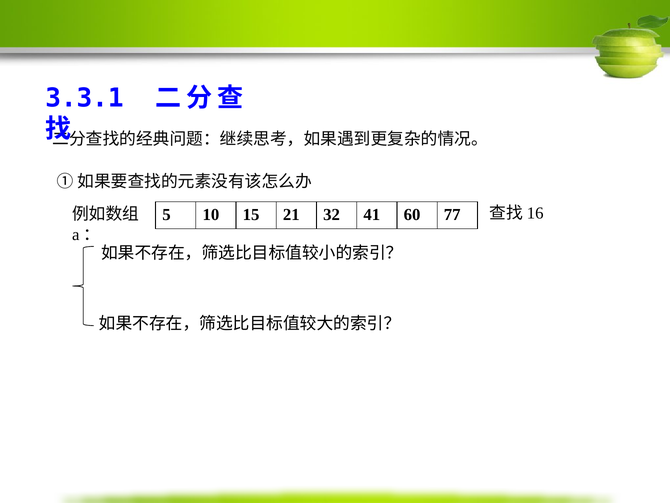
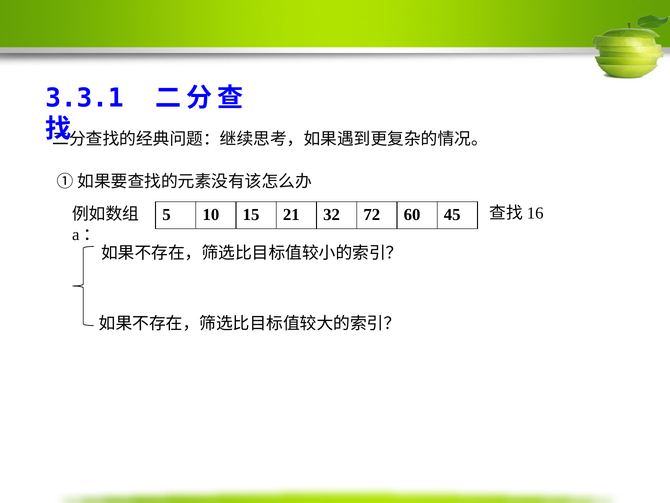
41: 41 -> 72 (372, 214)
77: 77 -> 45 (452, 214)
